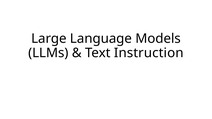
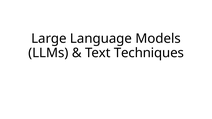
Instruction: Instruction -> Techniques (149, 53)
